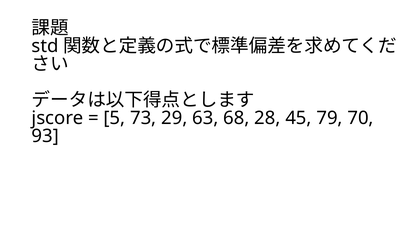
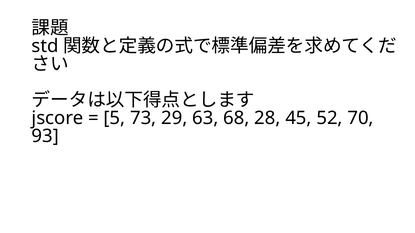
79: 79 -> 52 (329, 118)
